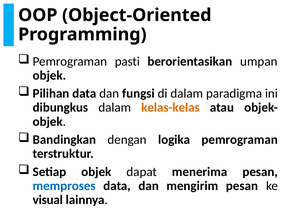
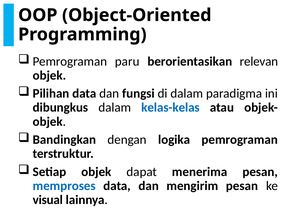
pasti: pasti -> paru (127, 61)
umpan: umpan -> relevan (259, 61)
kelas-kelas colour: orange -> blue (171, 108)
